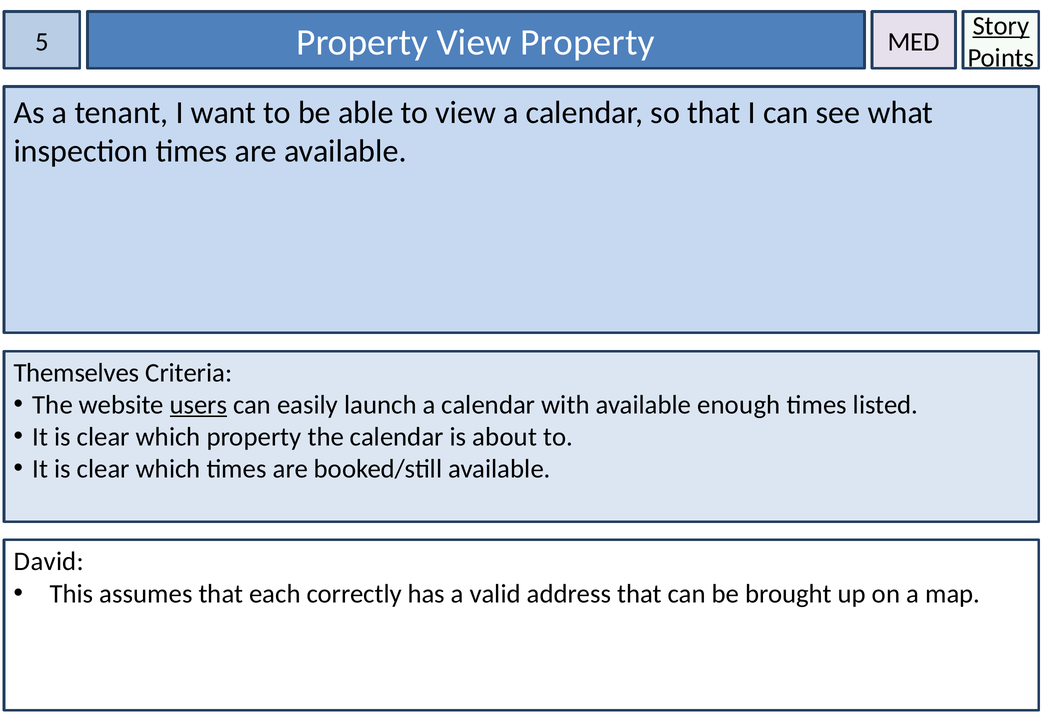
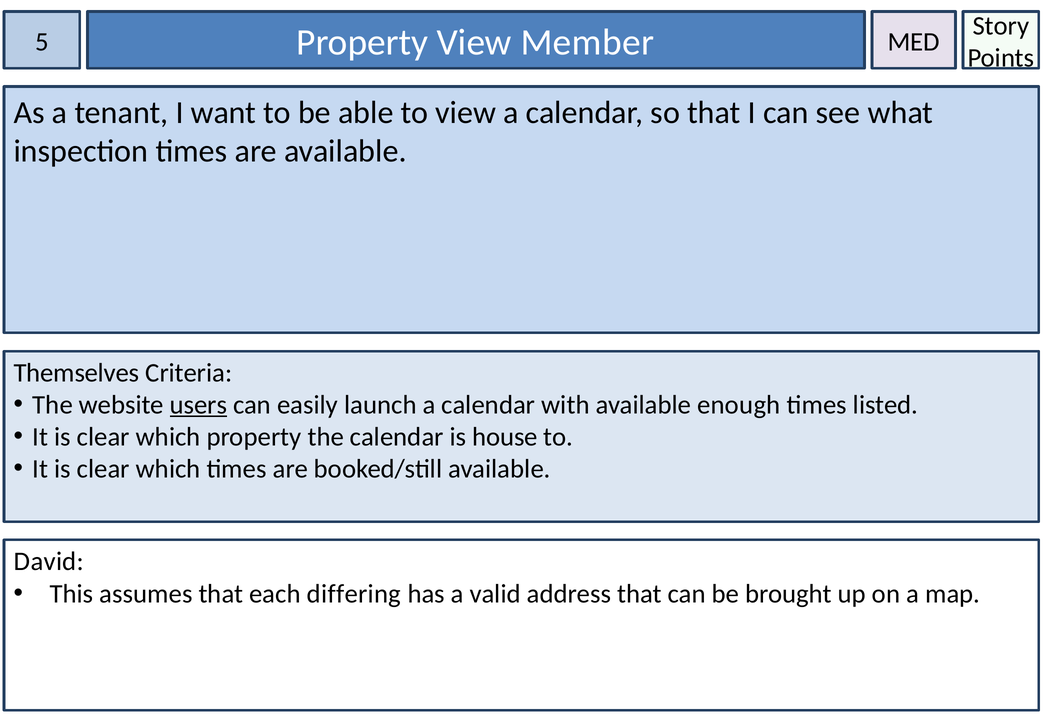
Story underline: present -> none (1001, 26)
View Property: Property -> Member (587, 43)
about: about -> house (505, 437)
correctly: correctly -> differing (354, 594)
